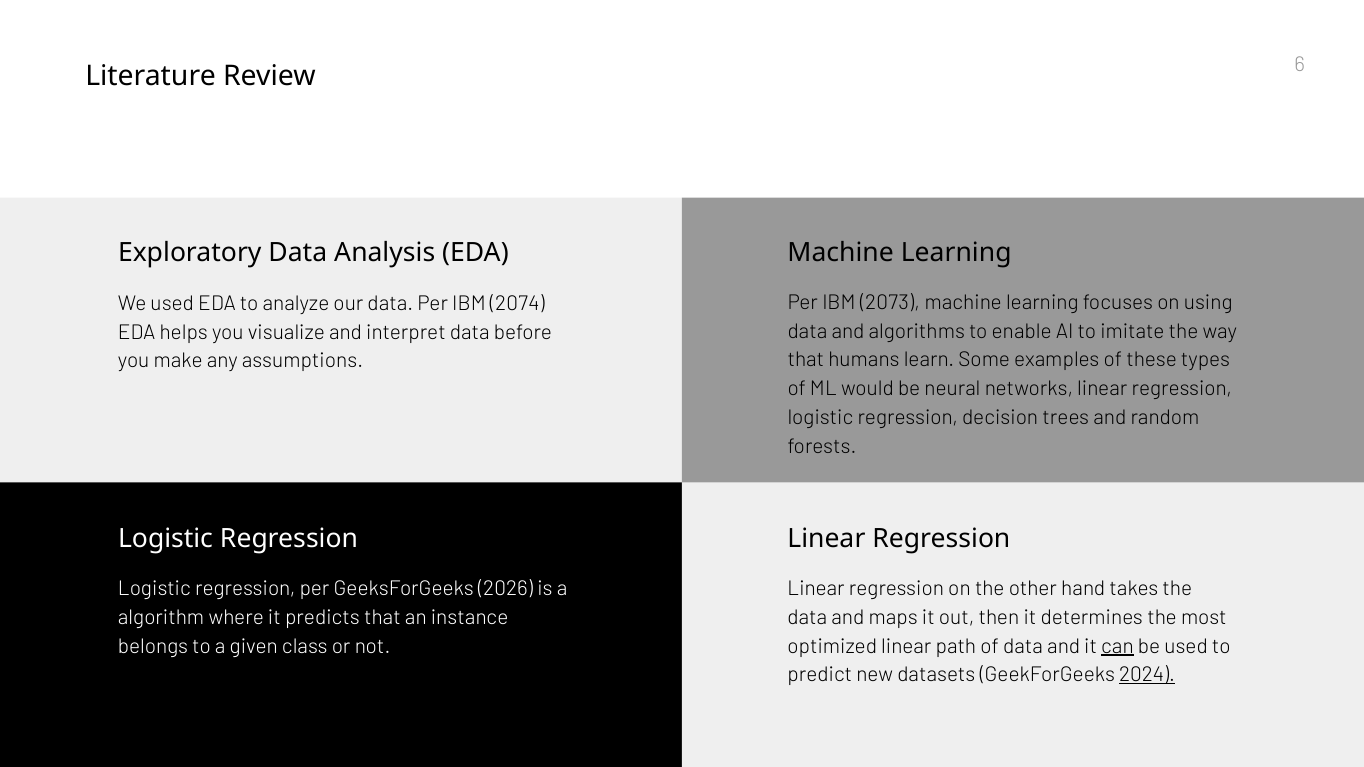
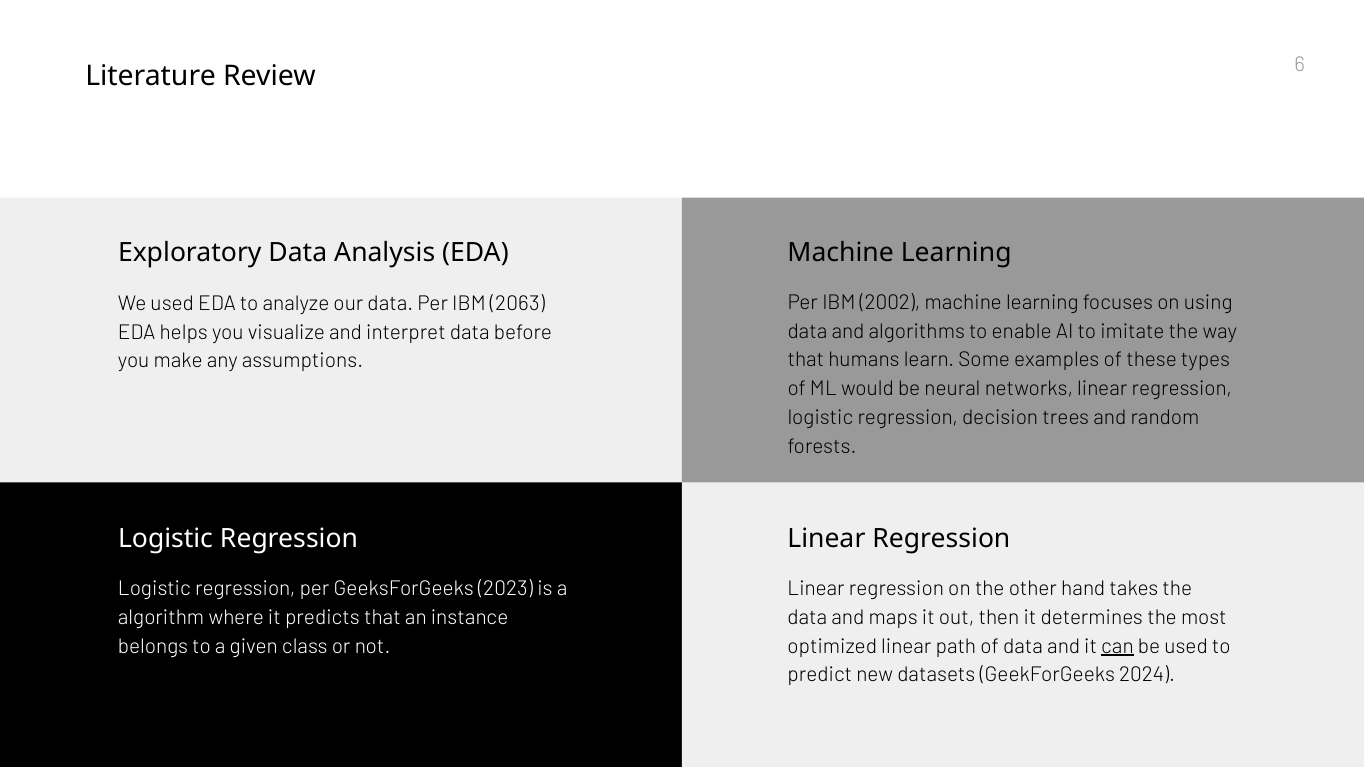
2073: 2073 -> 2002 (890, 303)
2074: 2074 -> 2063 (517, 304)
2026: 2026 -> 2023 (505, 589)
2024 underline: present -> none (1147, 675)
